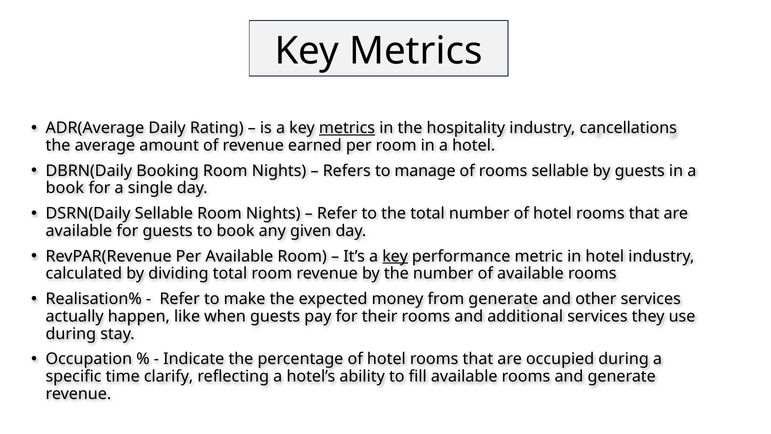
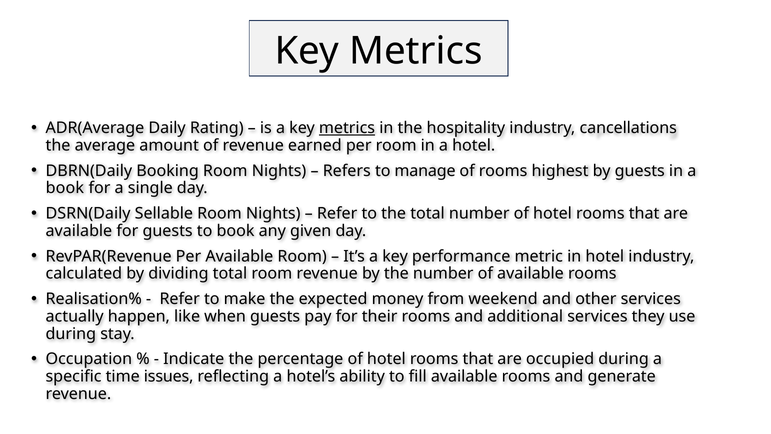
rooms sellable: sellable -> highest (560, 171)
key underline: present -> none (395, 256)
from generate: generate -> weekend (503, 299)
clarify: clarify -> issues (169, 376)
